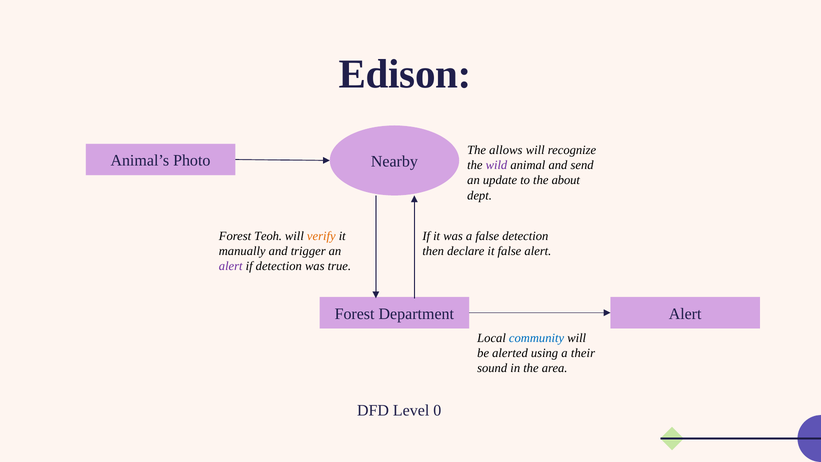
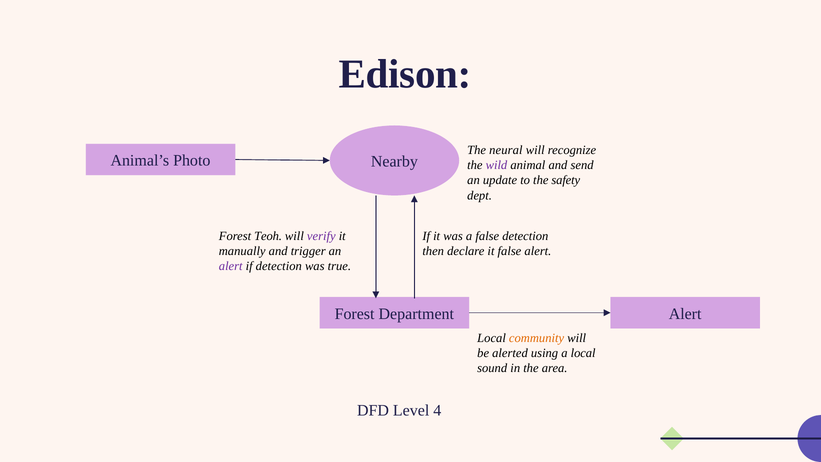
allows: allows -> neural (506, 150)
about: about -> safety (566, 180)
verify colour: orange -> purple (321, 236)
community colour: blue -> orange (537, 338)
a their: their -> local (583, 353)
0: 0 -> 4 (437, 410)
